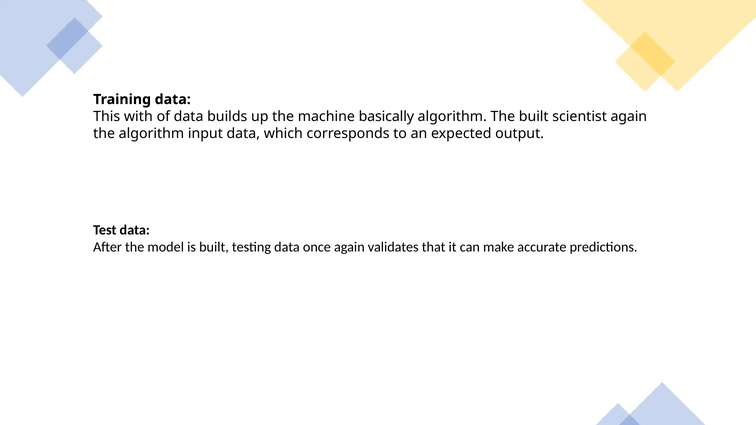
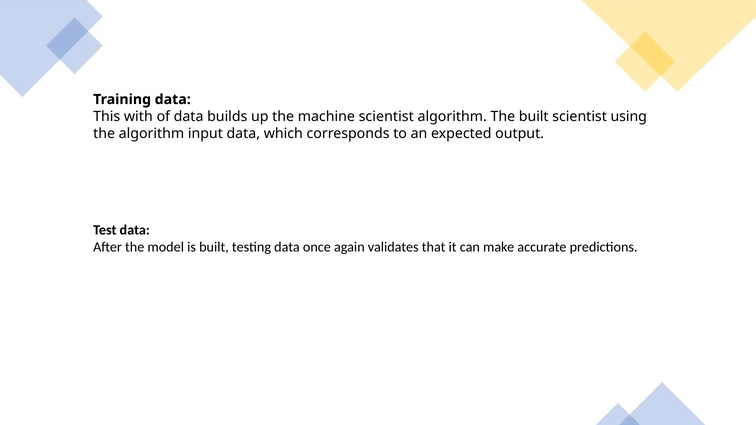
machine basically: basically -> scientist (386, 116)
scientist again: again -> using (629, 116)
